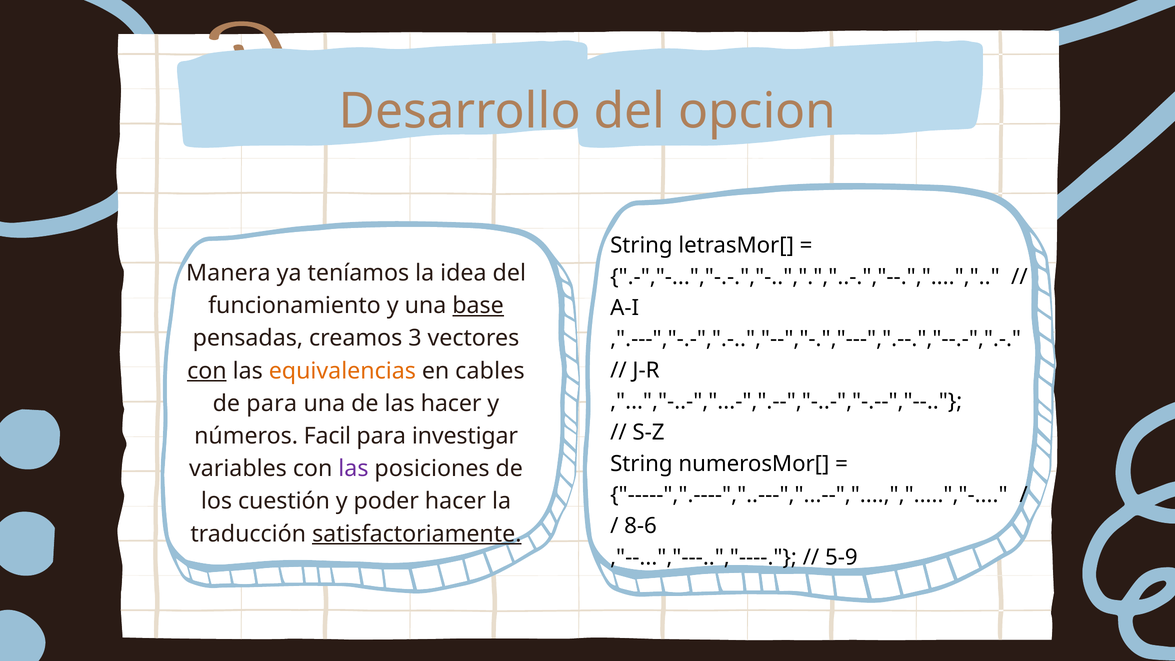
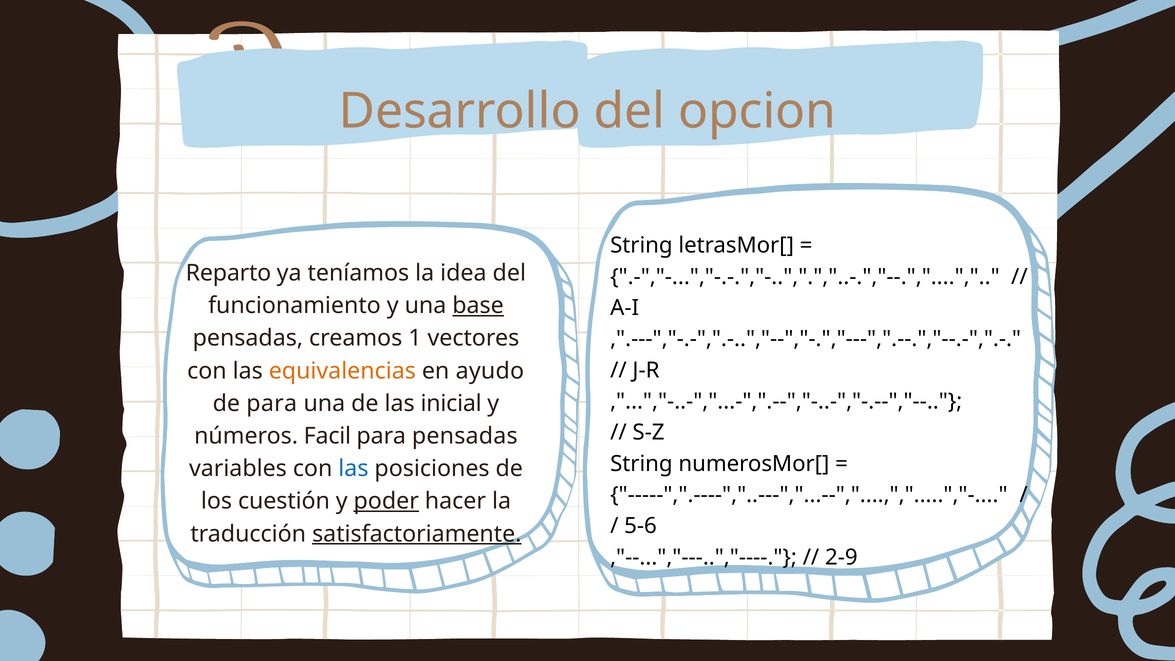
Manera: Manera -> Reparto (228, 273)
3: 3 -> 1 (415, 338)
con underline: present -> none (207, 371)
cables: cables -> ayudo (490, 371)
las hacer: hacer -> inicial (451, 403)
para investigar: investigar -> pensadas (465, 436)
las colour: purple -> blue (353, 469)
poder underline: none -> present (386, 501)
8-6: 8-6 -> 5-6 (641, 526)
5-9: 5-9 -> 2-9 (841, 557)
